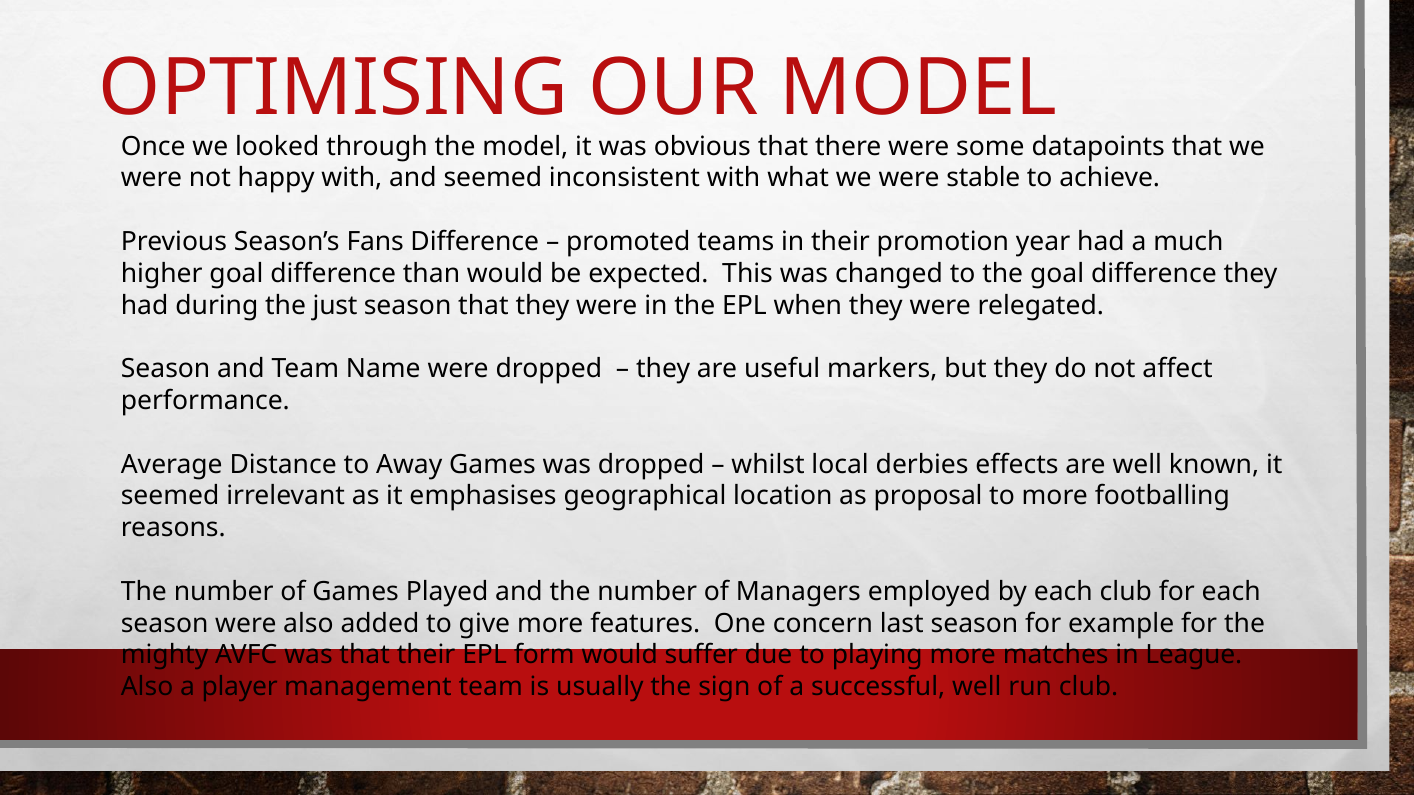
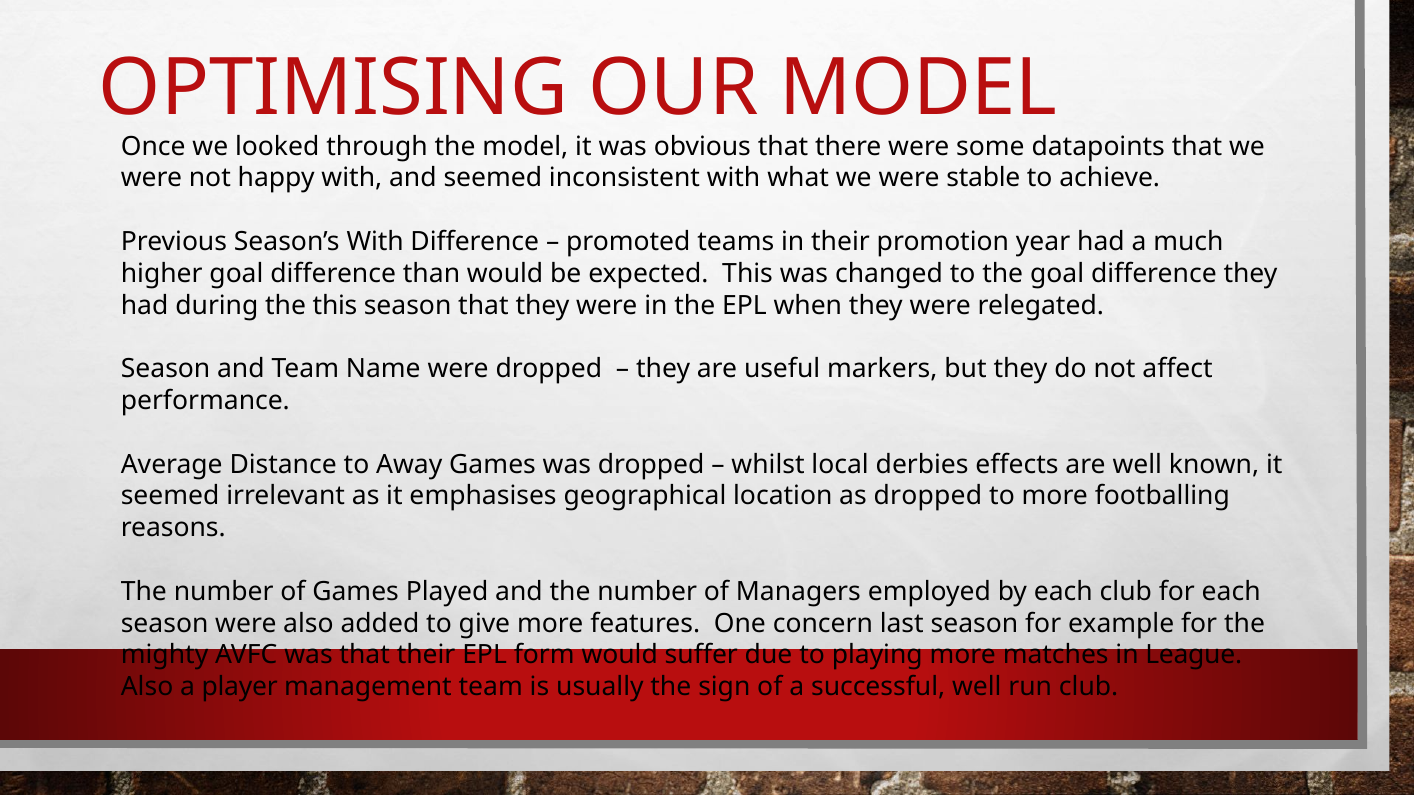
Season’s Fans: Fans -> With (375, 242)
the just: just -> this (335, 305)
as proposal: proposal -> dropped (928, 496)
